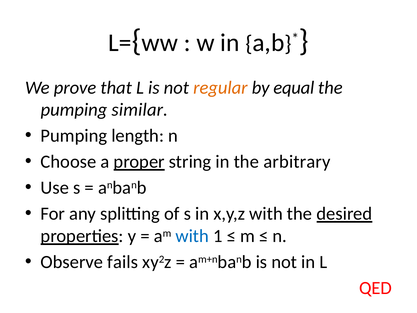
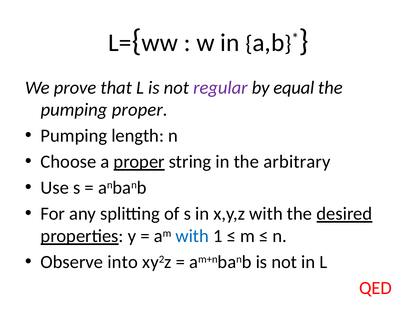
regular colour: orange -> purple (220, 87)
pumping similar: similar -> proper (140, 110)
fails: fails -> into (123, 262)
